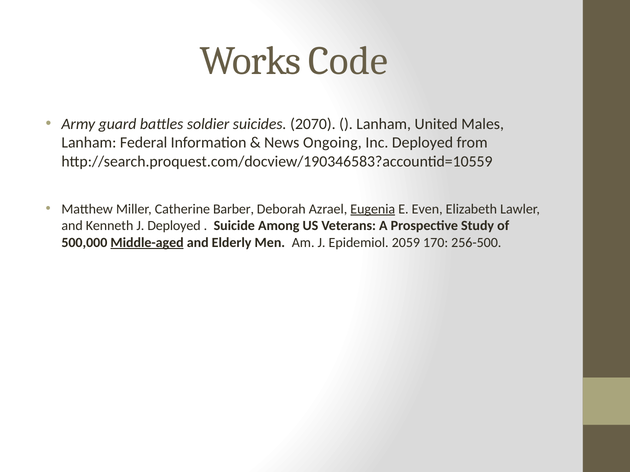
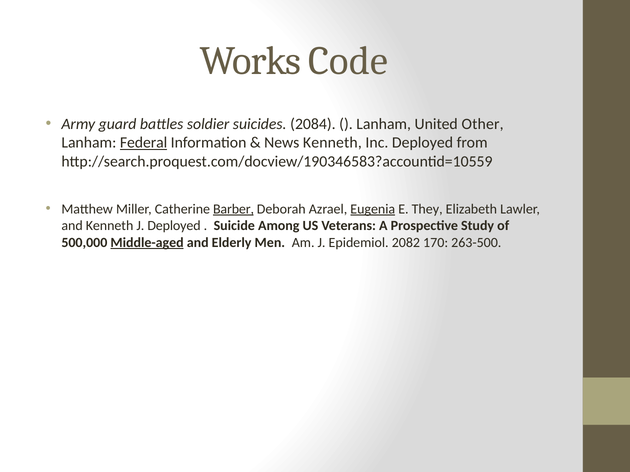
2070: 2070 -> 2084 (313, 124)
Males: Males -> Other (483, 124)
Federal underline: none -> present (144, 143)
News Ongoing: Ongoing -> Kenneth (332, 143)
Barber underline: none -> present (234, 209)
Even: Even -> They (427, 209)
2059: 2059 -> 2082 (406, 243)
256-500: 256-500 -> 263-500 (476, 243)
